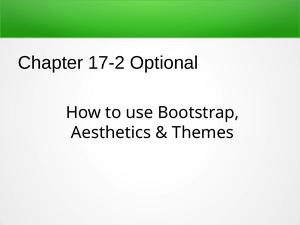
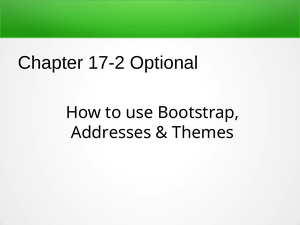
Aesthetics: Aesthetics -> Addresses (111, 133)
